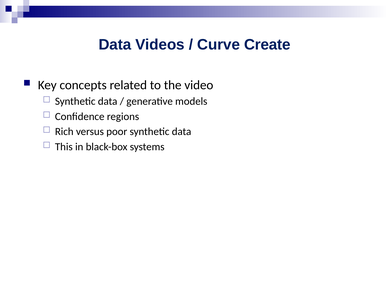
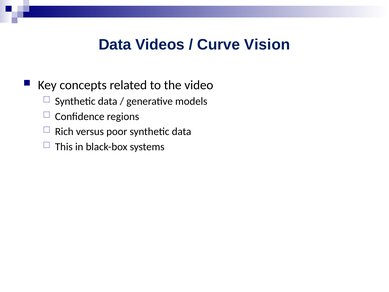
Create: Create -> Vision (267, 45)
